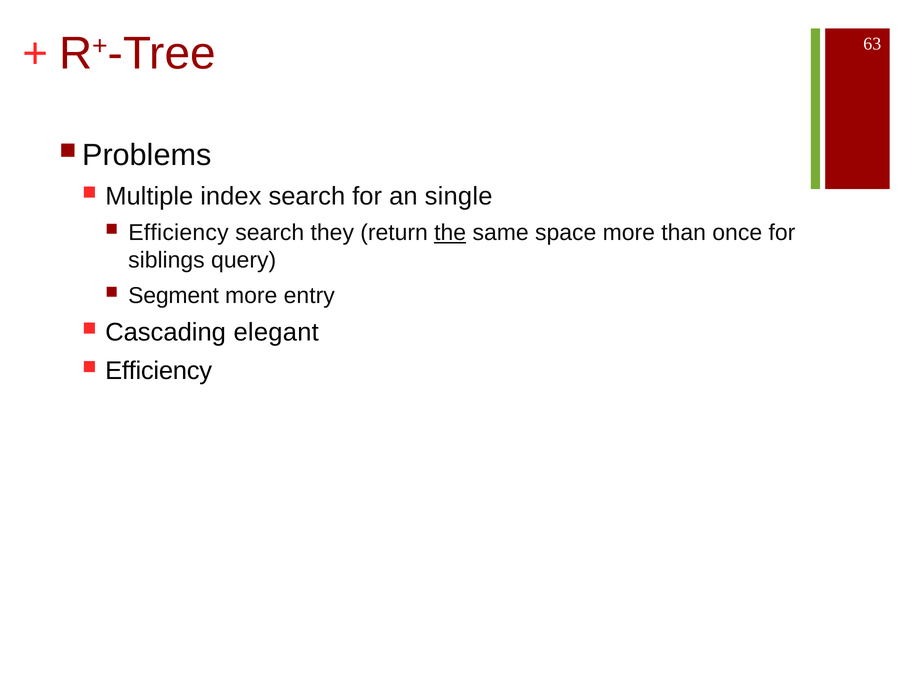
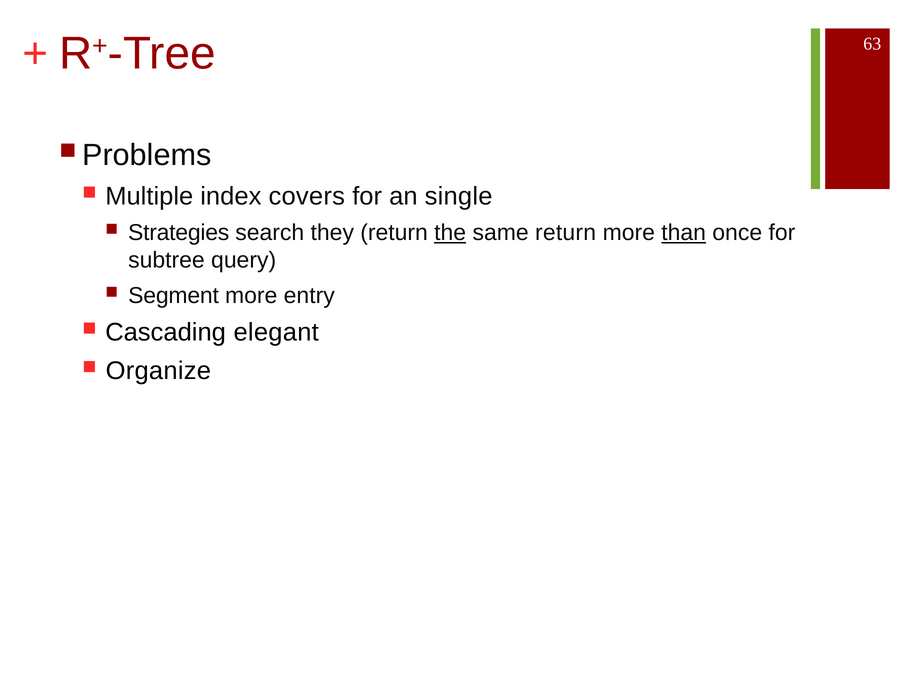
index search: search -> covers (307, 196)
Efficiency: Efficiency -> Strategies (179, 233)
same space: space -> return (566, 233)
than underline: none -> present (684, 233)
siblings: siblings -> subtree (166, 260)
Efficiency: Efficiency -> Organize (158, 371)
